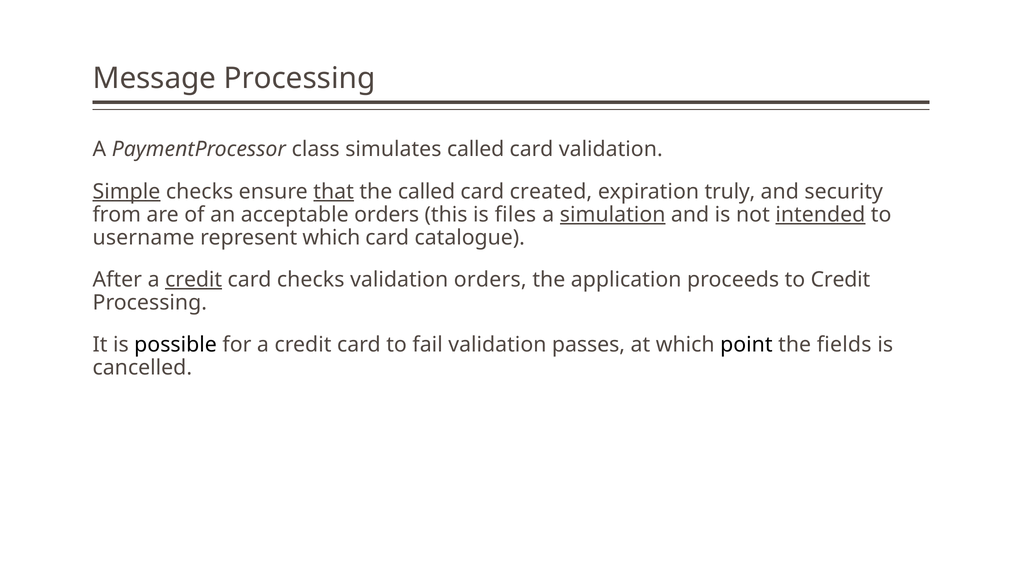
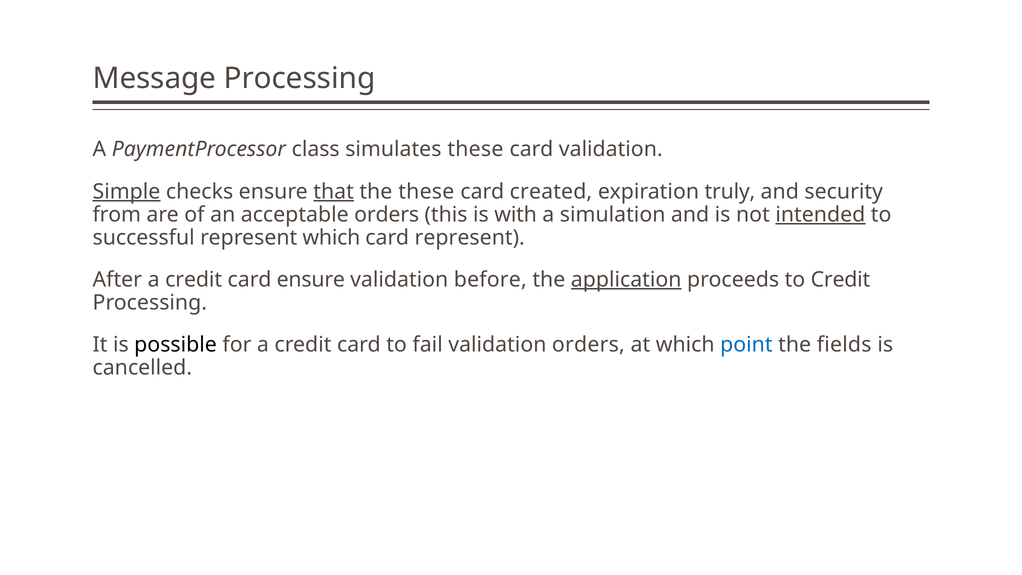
simulates called: called -> these (475, 149)
the called: called -> these (426, 192)
files: files -> with (516, 214)
simulation underline: present -> none (613, 214)
username: username -> successful (144, 237)
card catalogue: catalogue -> represent (470, 237)
credit underline: present -> none (194, 280)
card checks: checks -> ensure (311, 280)
validation orders: orders -> before (490, 280)
application underline: none -> present (626, 280)
validation passes: passes -> orders (588, 345)
point colour: black -> blue (746, 345)
